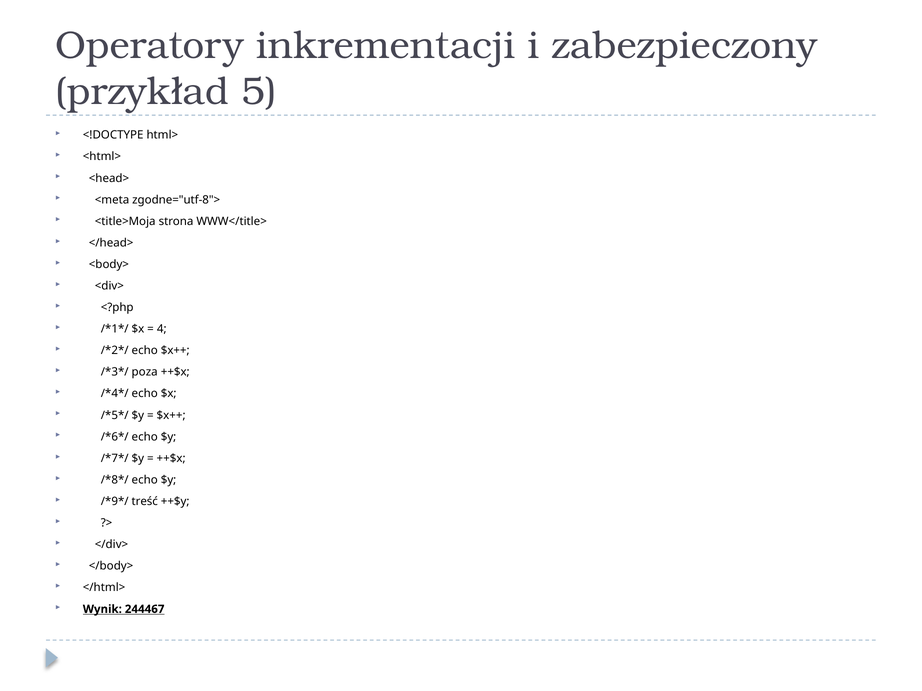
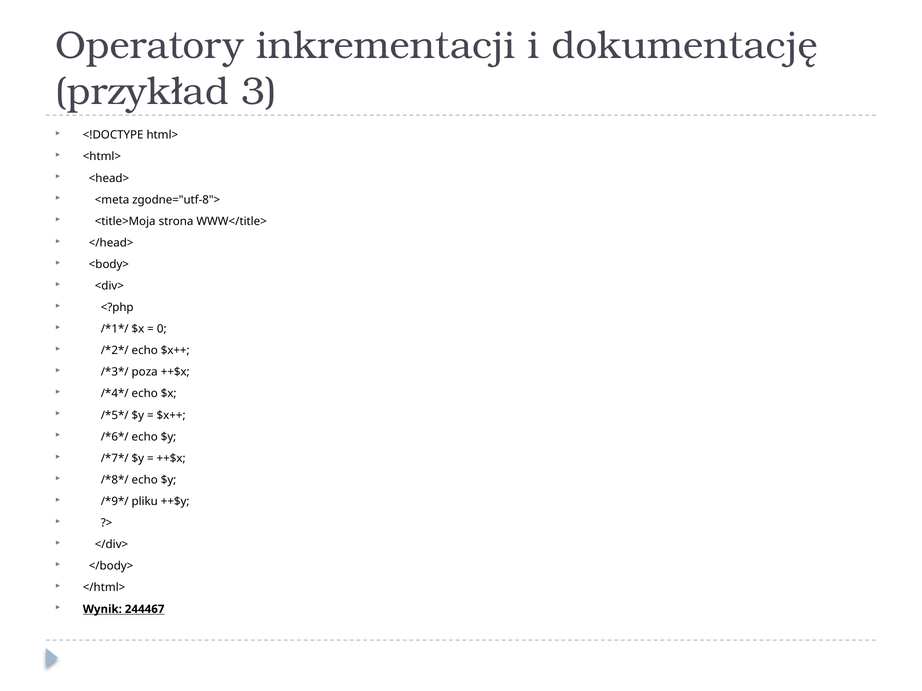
zabezpieczony: zabezpieczony -> dokumentację (685, 46)
5: 5 -> 3 (259, 92)
4: 4 -> 0 (162, 329)
treść: treść -> pliku (145, 502)
